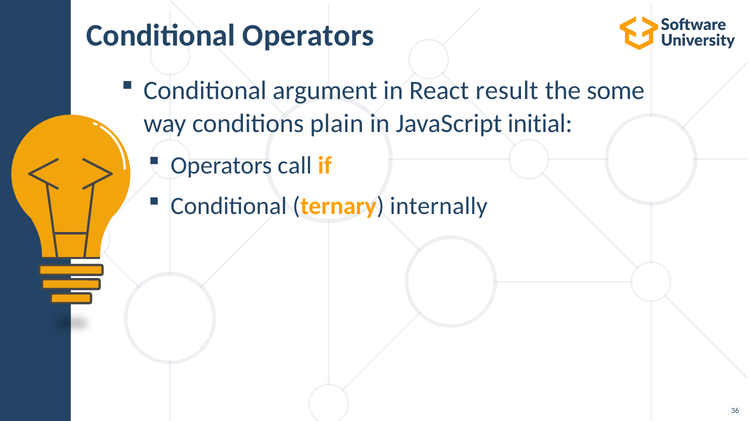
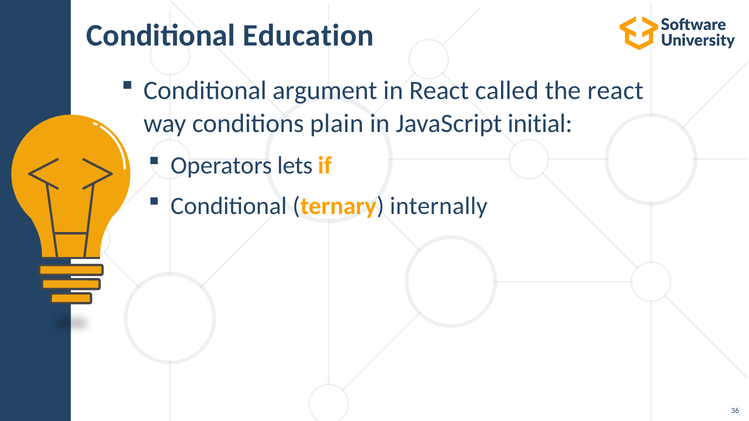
Conditional Operators: Operators -> Education (308, 35)
result: result -> called (507, 90)
the some: some -> react (615, 90)
call: call -> lets (295, 165)
